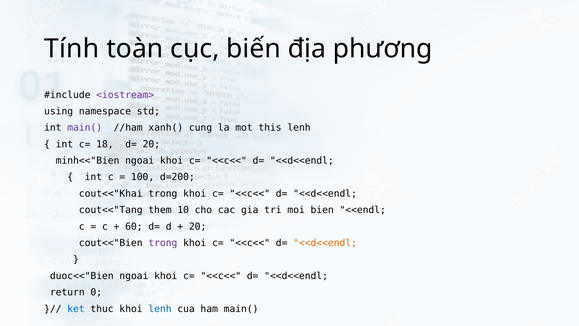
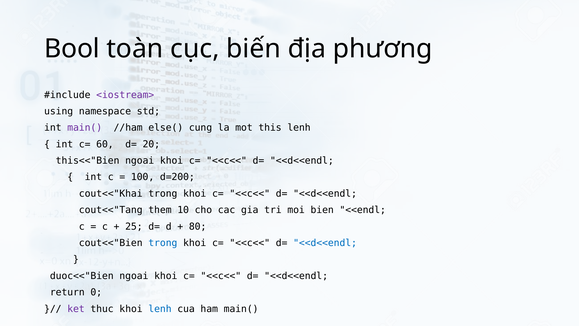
Tính: Tính -> Bool (72, 49)
xanh(: xanh( -> else( (166, 128)
18: 18 -> 60 (105, 144)
minh<<"Bien: minh<<"Bien -> this<<"Bien (88, 161)
60: 60 -> 25 (134, 226)
20: 20 -> 80 (198, 226)
trong colour: purple -> blue (163, 243)
<<d<<endl colour: orange -> blue (325, 243)
ket colour: blue -> purple (76, 309)
